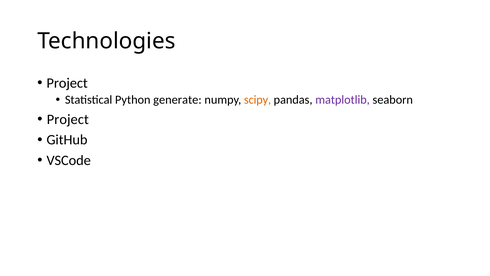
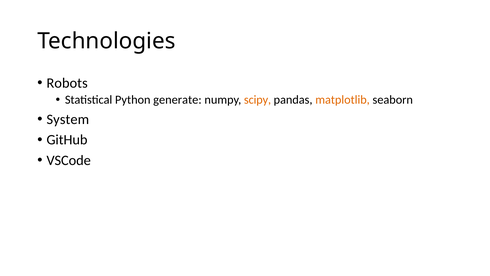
Project: Project -> Robots (67, 83)
matplotlib colour: purple -> orange (343, 100)
Project: Project -> System (68, 119)
